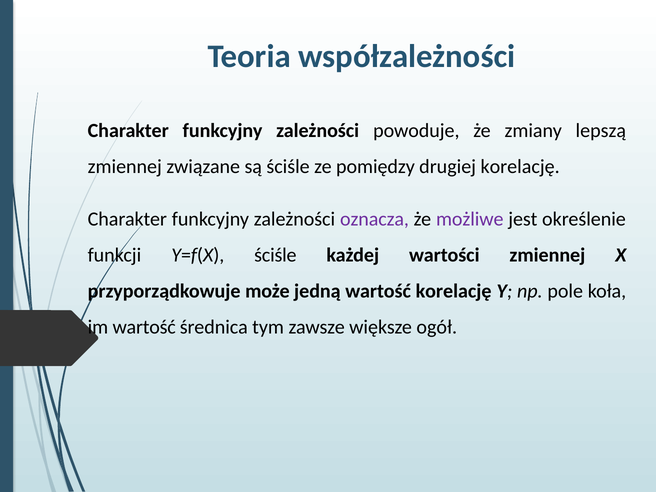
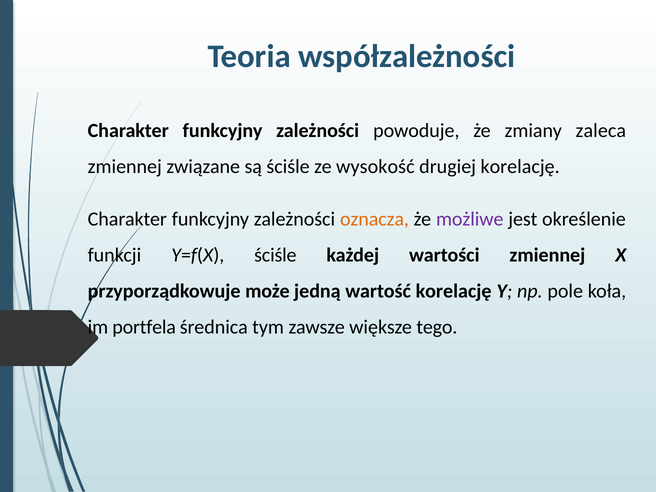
lepszą: lepszą -> zaleca (601, 131)
pomiędzy: pomiędzy -> wysokość (375, 167)
oznacza colour: purple -> orange (375, 219)
im wartość: wartość -> portfela (144, 327)
ogół: ogół -> tego (437, 327)
